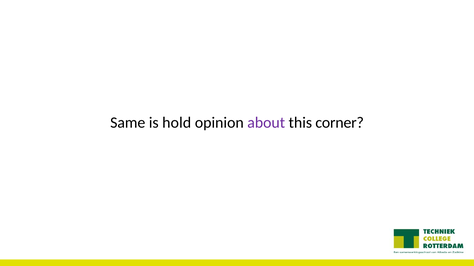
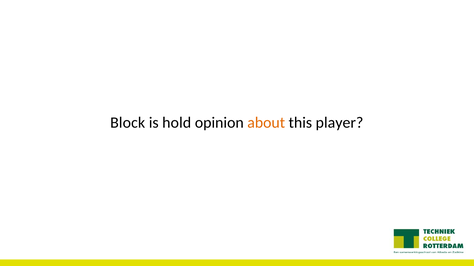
Same: Same -> Block (128, 123)
about colour: purple -> orange (266, 123)
corner: corner -> player (340, 123)
